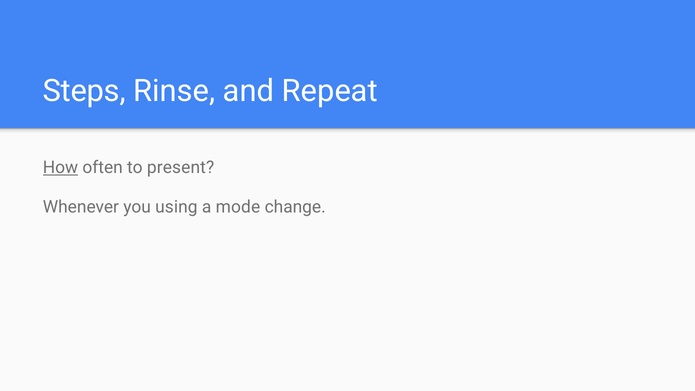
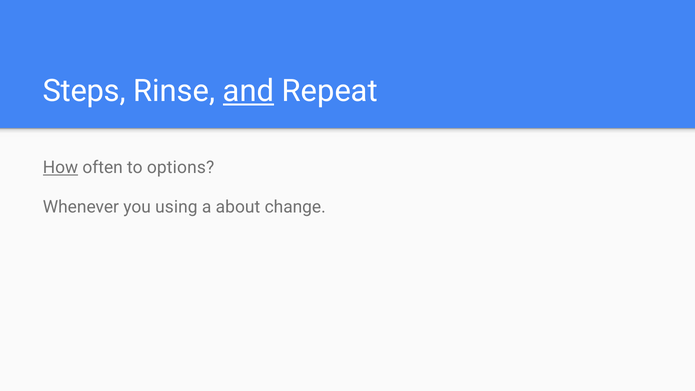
and underline: none -> present (248, 91)
present: present -> options (181, 168)
mode: mode -> about (238, 207)
